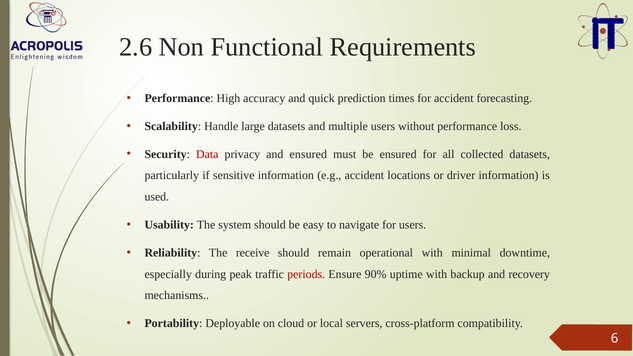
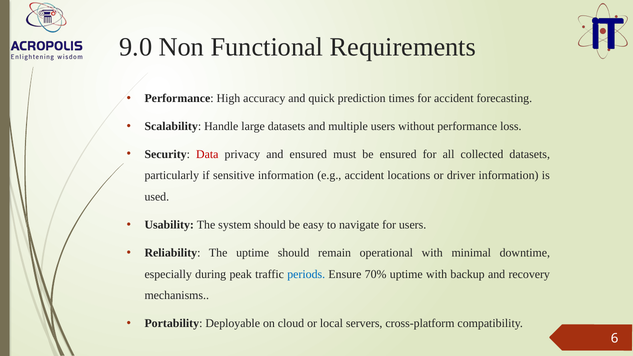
2.6: 2.6 -> 9.0 (136, 47)
The receive: receive -> uptime (253, 253)
periods colour: red -> blue (306, 274)
90%: 90% -> 70% (376, 274)
